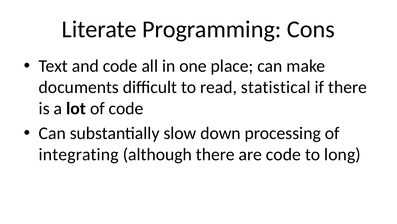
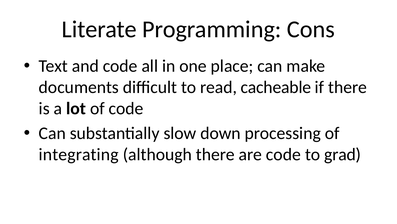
statistical: statistical -> cacheable (276, 87)
long: long -> grad (343, 154)
